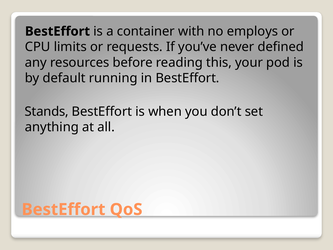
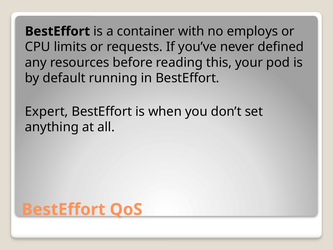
Stands: Stands -> Expert (47, 111)
